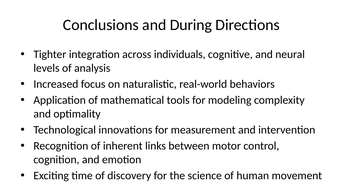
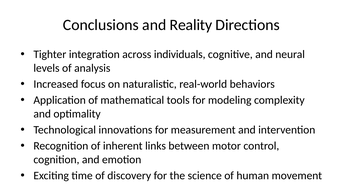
During: During -> Reality (191, 25)
